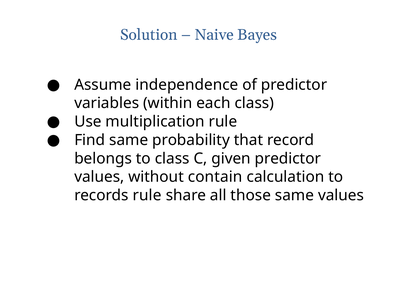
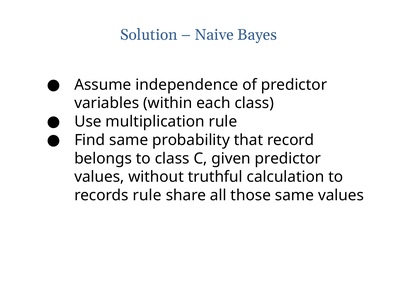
contain: contain -> truthful (215, 177)
